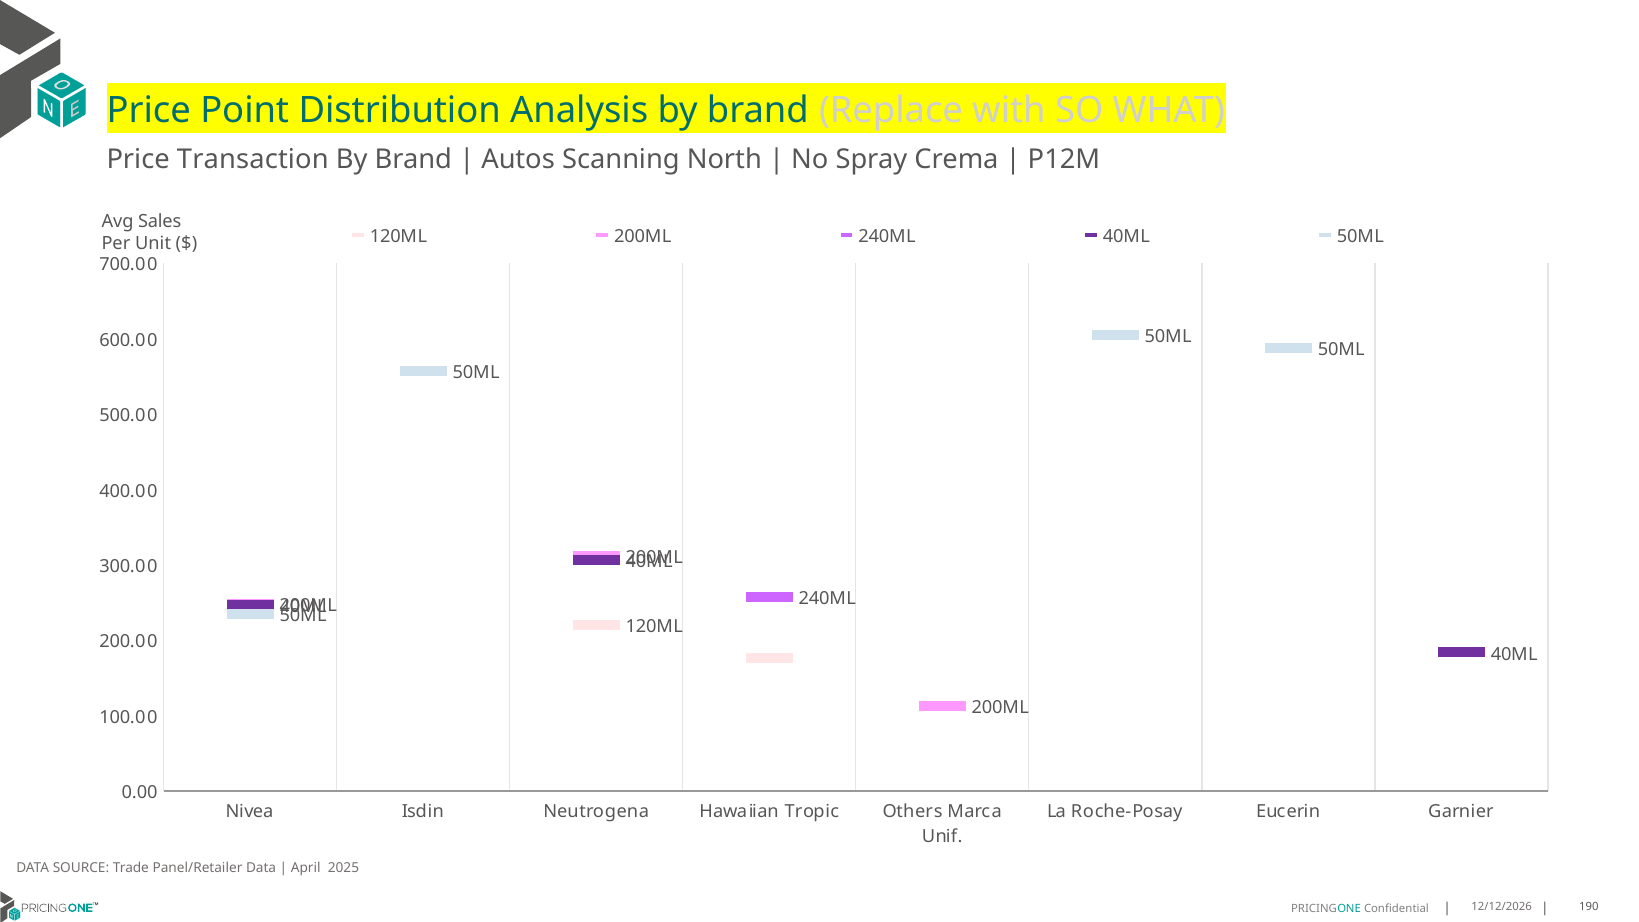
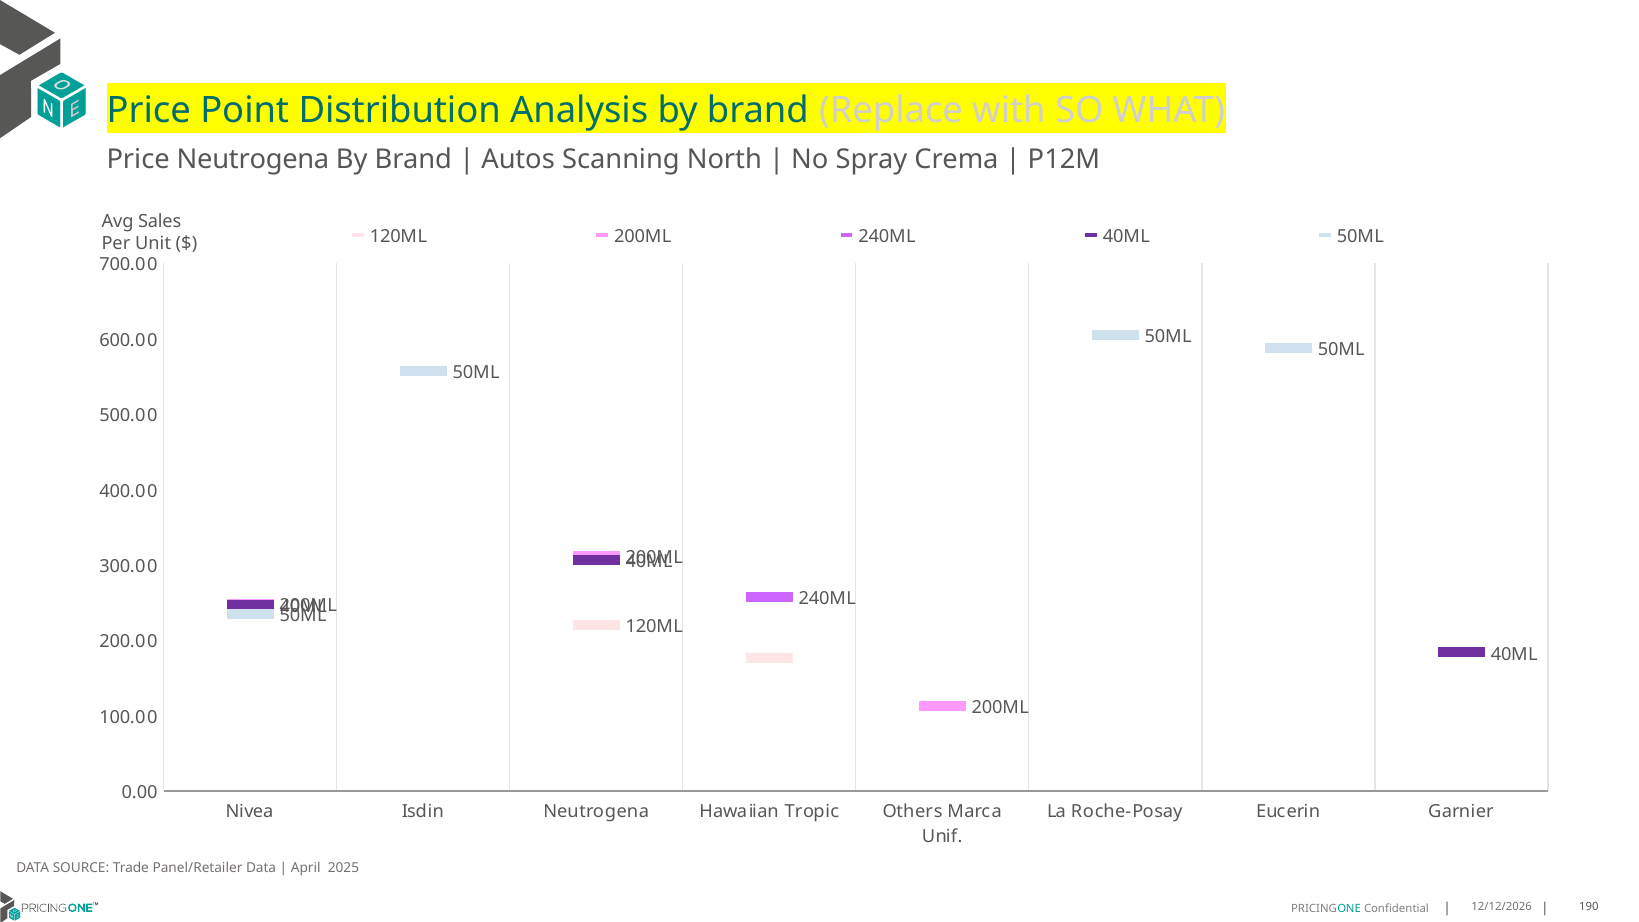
Price Transaction: Transaction -> Neutrogena (253, 160)
